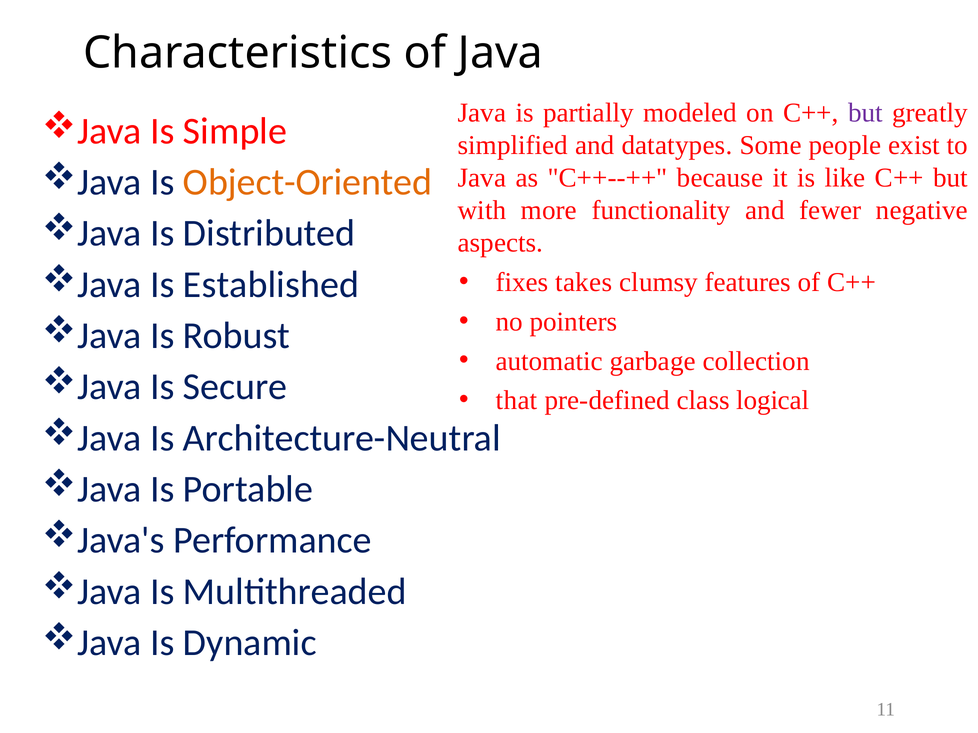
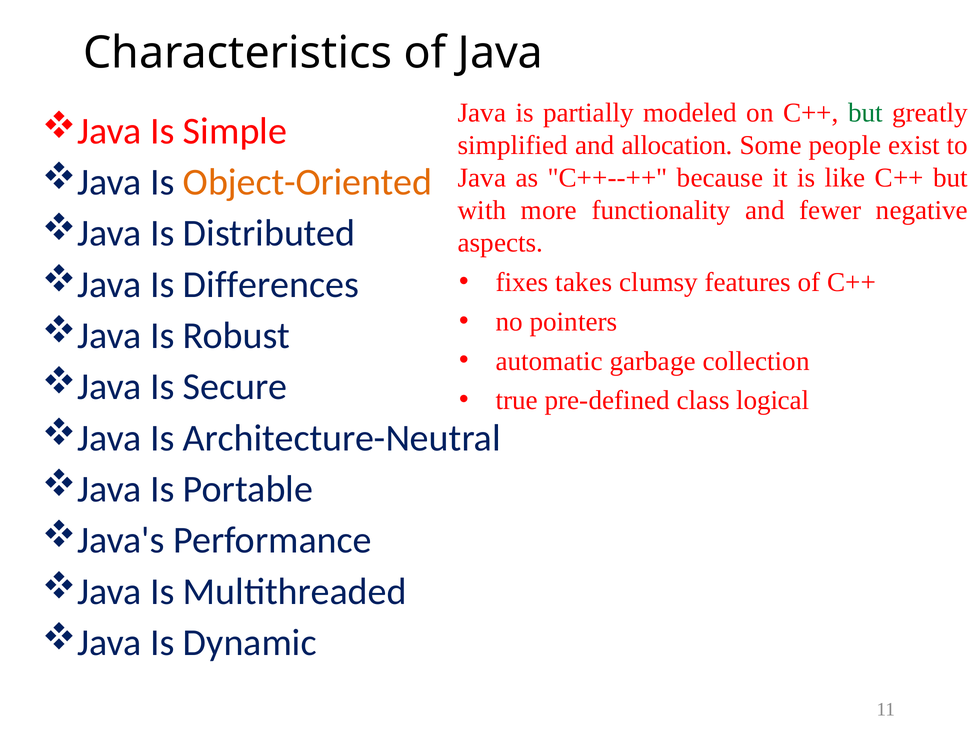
but colour: purple -> green (865, 113)
datatypes: datatypes -> allocation (677, 145)
Established: Established -> Differences (271, 285)
that: that -> true (517, 401)
